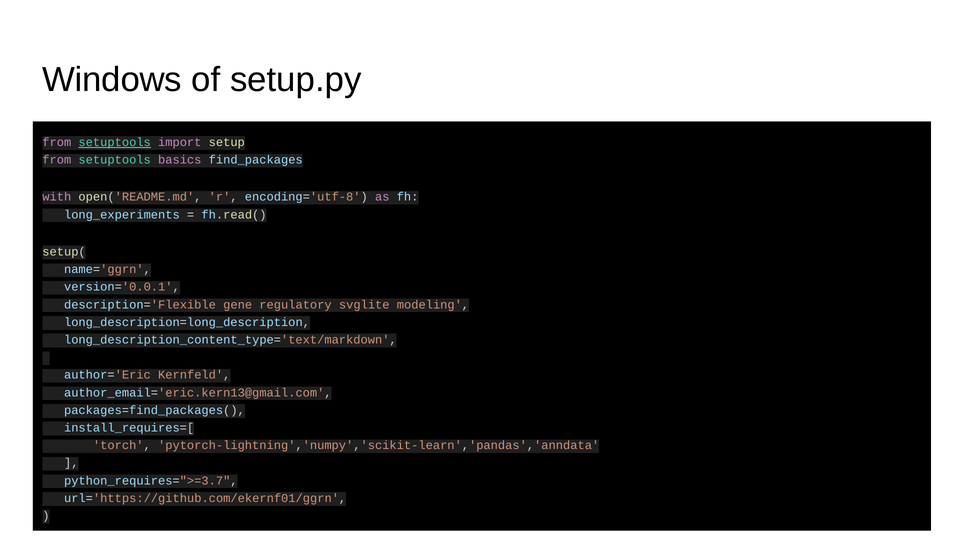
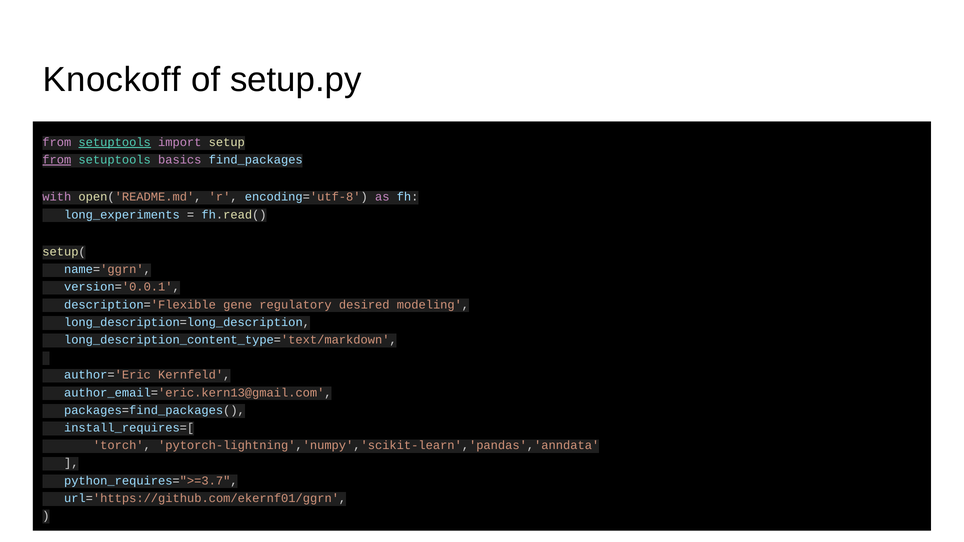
Windows: Windows -> Knockoff (112, 80)
from underline: none -> present (57, 160)
svglite: svglite -> desired (364, 305)
